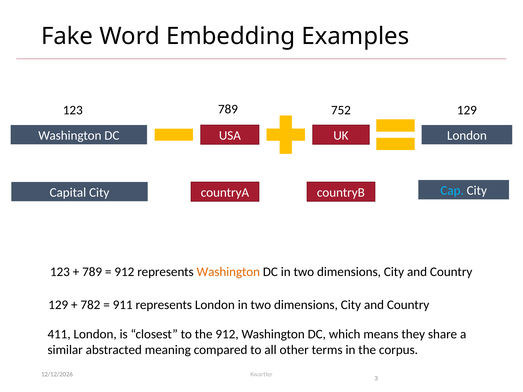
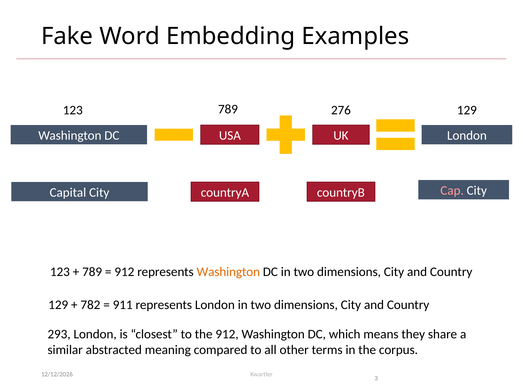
752: 752 -> 276 (341, 110)
Cap colour: light blue -> pink (452, 191)
411: 411 -> 293 (59, 334)
